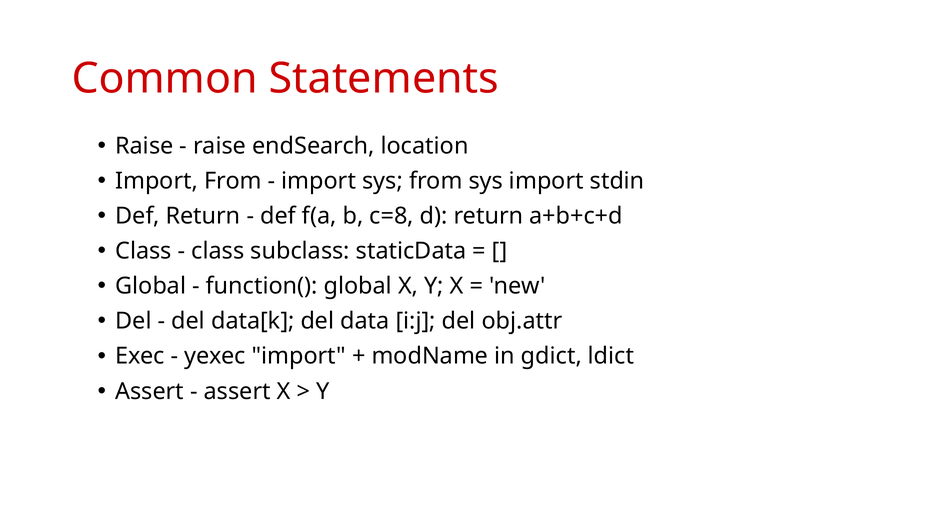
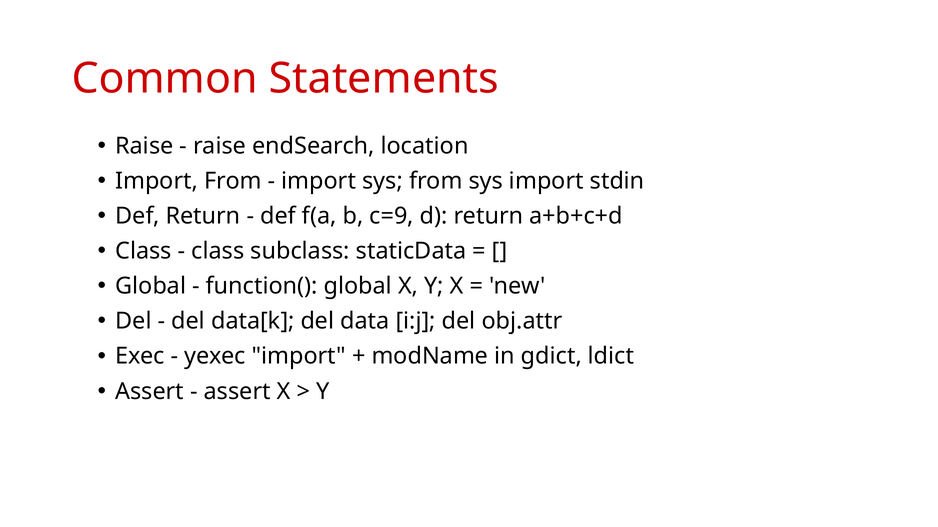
c=8: c=8 -> c=9 (392, 216)
